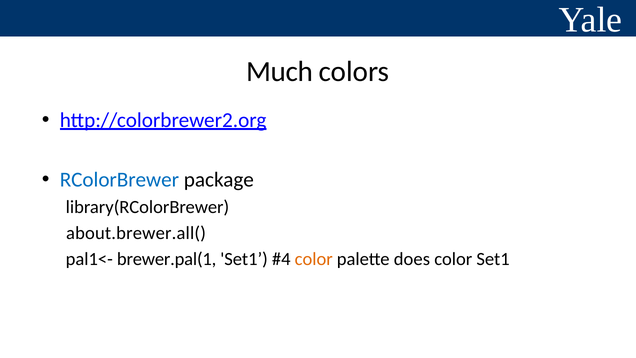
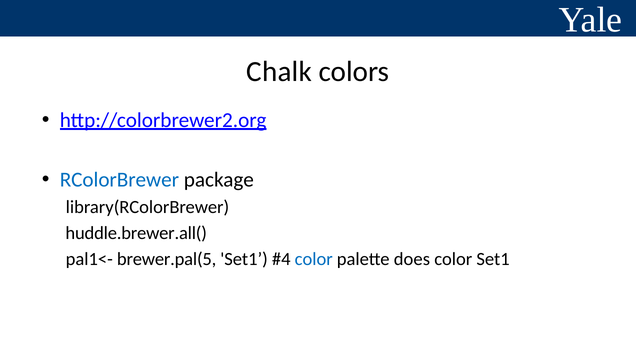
Much: Much -> Chalk (279, 72)
about.brewer.all(: about.brewer.all( -> huddle.brewer.all( (136, 233)
brewer.pal(1: brewer.pal(1 -> brewer.pal(5 (167, 259)
color colour: orange -> blue (314, 259)
